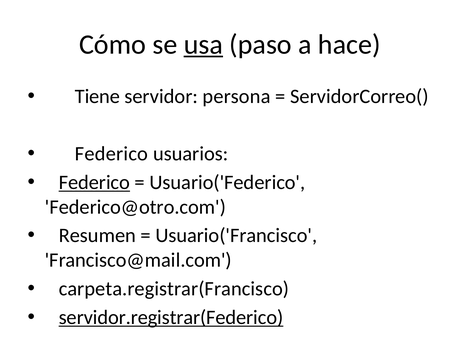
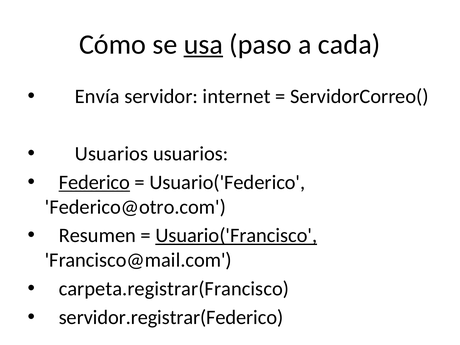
hace: hace -> cada (349, 45)
Tiene: Tiene -> Envía (97, 96)
persona: persona -> internet (237, 96)
Federico: Federico -> Usuarios (112, 154)
Usuario('Francisco underline: none -> present (236, 236)
servidor.registrar(Federico underline: present -> none (171, 317)
